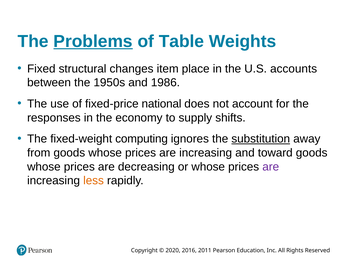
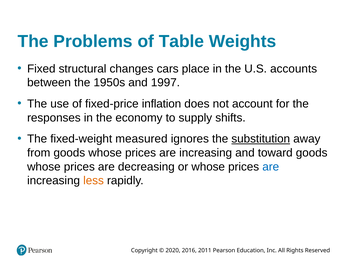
Problems underline: present -> none (93, 41)
item: item -> cars (168, 69)
1986: 1986 -> 1997 (165, 83)
national: national -> inflation (162, 104)
computing: computing -> measured (141, 139)
are colour: purple -> blue (271, 167)
